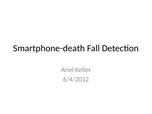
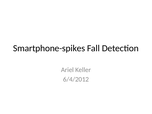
Smartphone-death: Smartphone-death -> Smartphone-spikes (49, 48)
